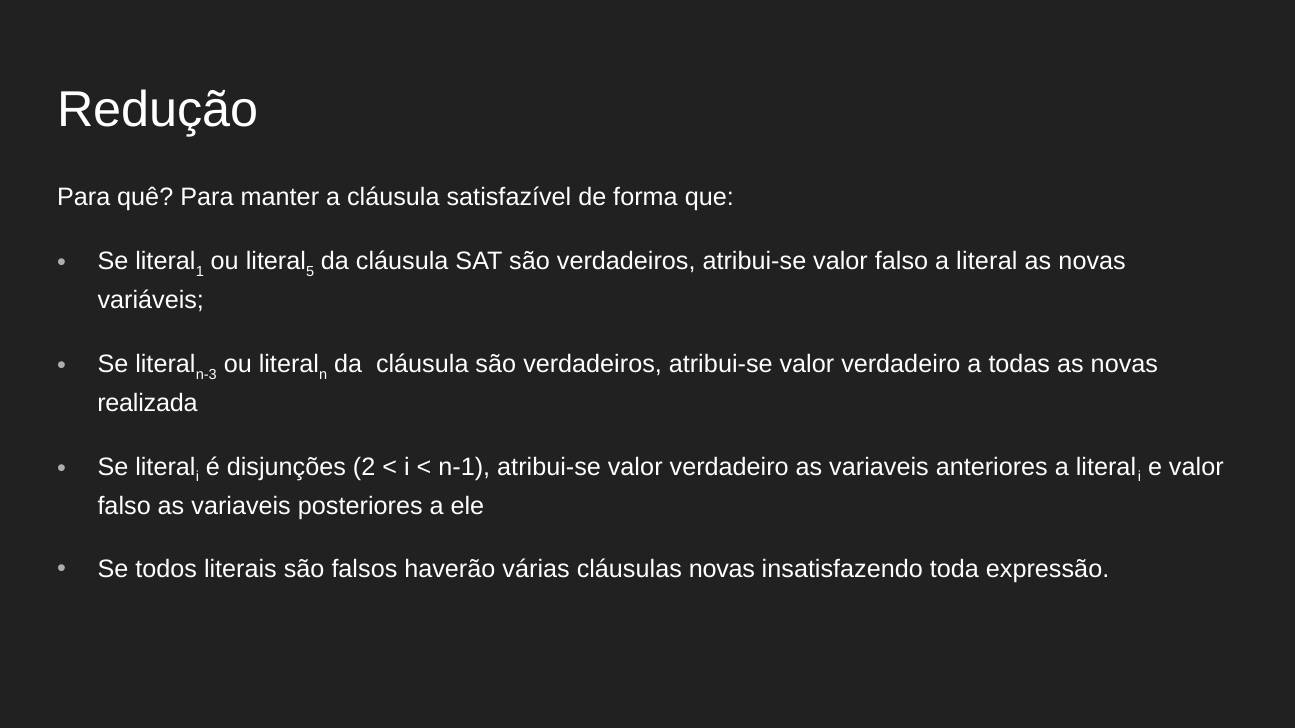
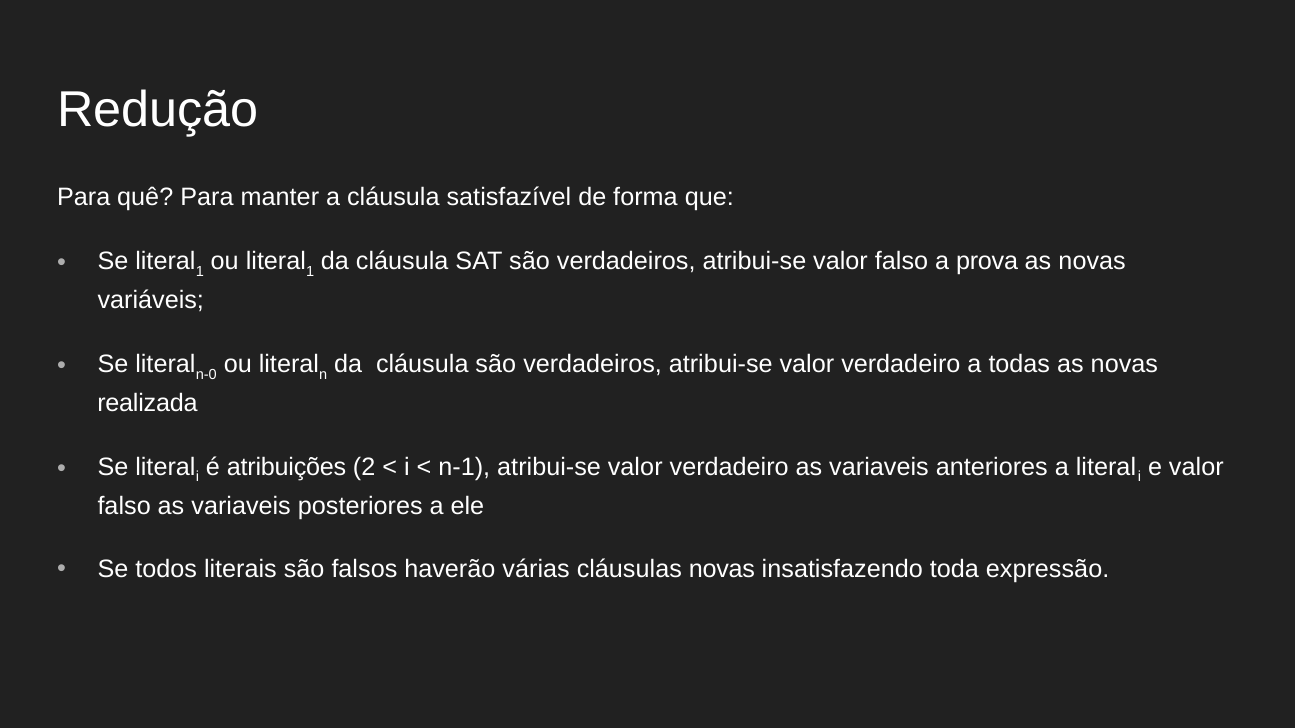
5: 5 -> 1 (310, 271)
falso a literal: literal -> prova (987, 262)
n-3: n-3 -> n-0 (206, 374)
disjunções: disjunções -> atribuições (287, 468)
